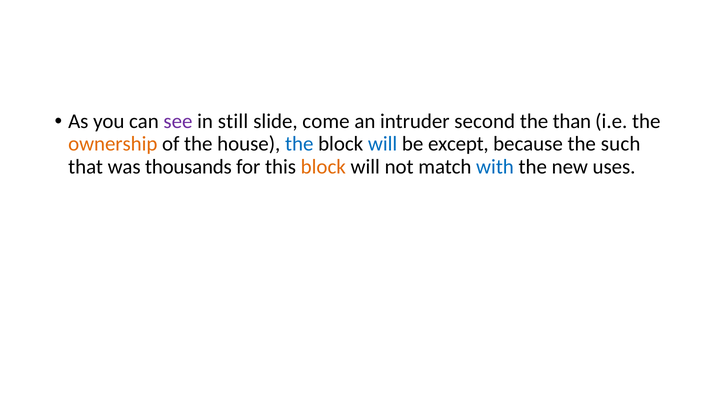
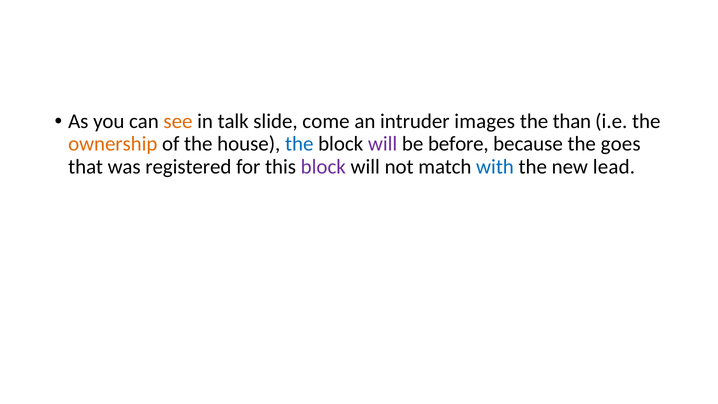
see colour: purple -> orange (178, 121)
still: still -> talk (233, 121)
second: second -> images (485, 121)
will colour: blue -> purple (383, 144)
except: except -> before (458, 144)
such: such -> goes (621, 144)
thousands: thousands -> registered (188, 167)
block colour: orange -> purple (323, 167)
uses: uses -> lead (614, 167)
